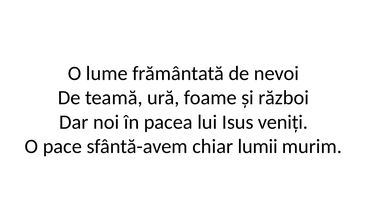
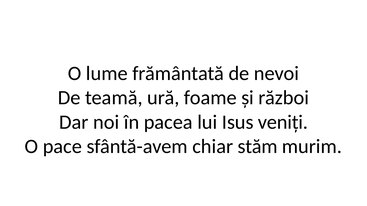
lumii: lumii -> stăm (258, 147)
